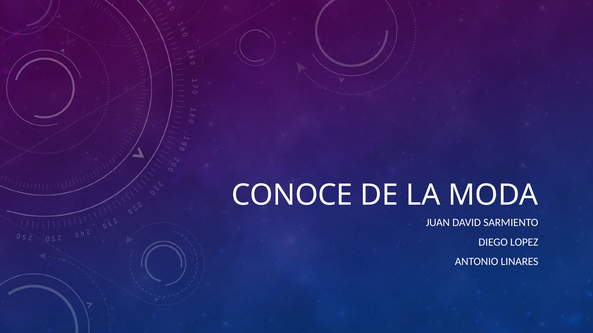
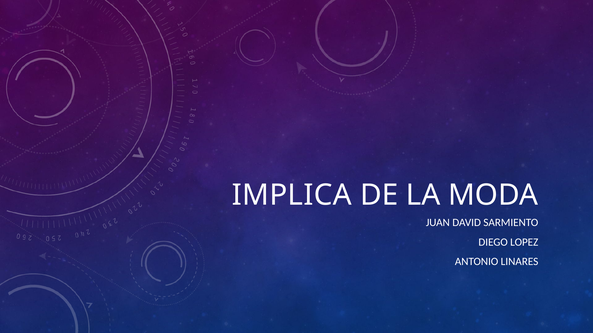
CONOCE: CONOCE -> IMPLICA (292, 195)
